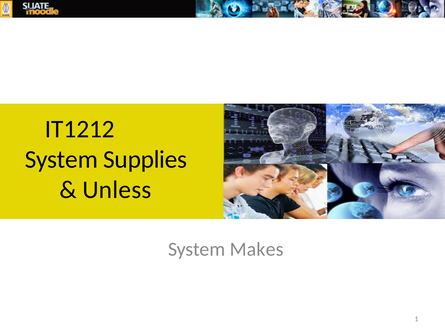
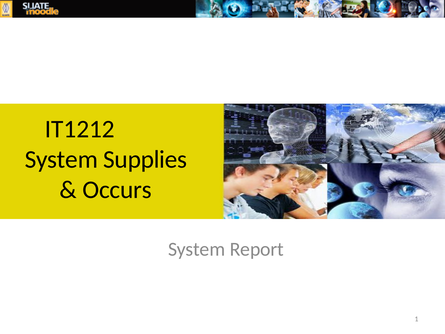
Unless: Unless -> Occurs (117, 190)
Makes: Makes -> Report (257, 249)
